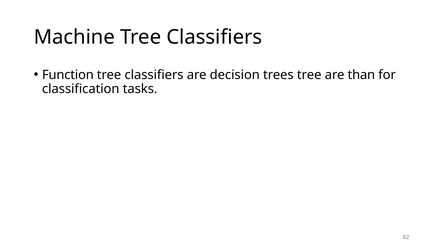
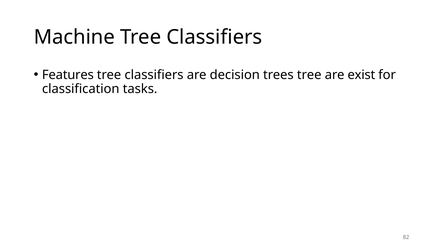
Function: Function -> Features (68, 75)
than: than -> exist (361, 75)
